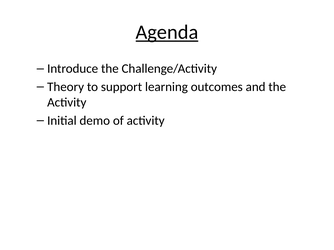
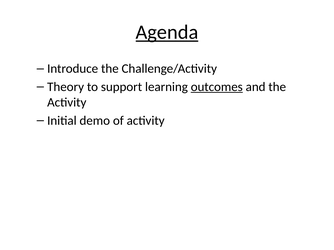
outcomes underline: none -> present (217, 87)
